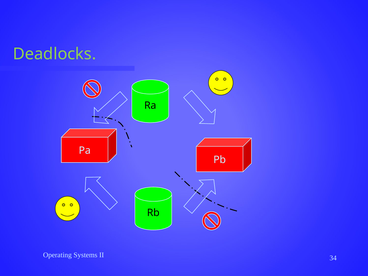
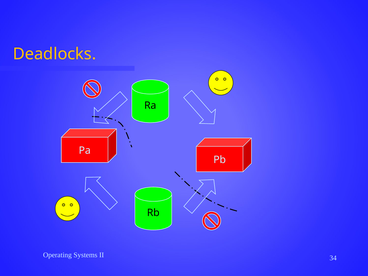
Deadlocks colour: light green -> yellow (55, 54)
